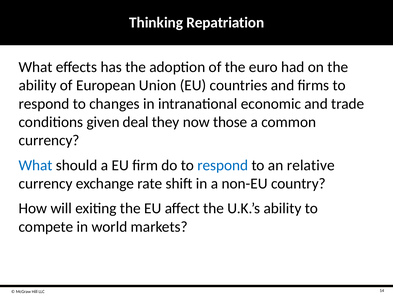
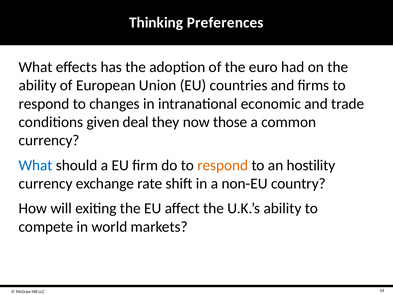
Repatriation: Repatriation -> Preferences (225, 22)
respond colour: blue -> orange (223, 165)
relative: relative -> hostility (311, 165)
